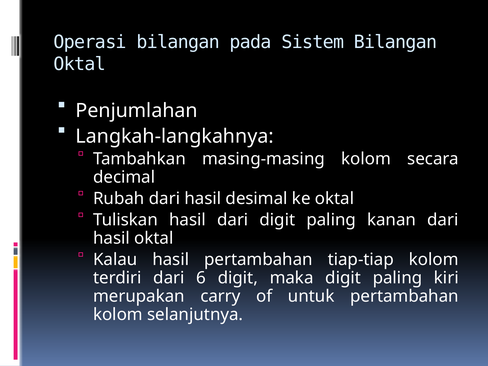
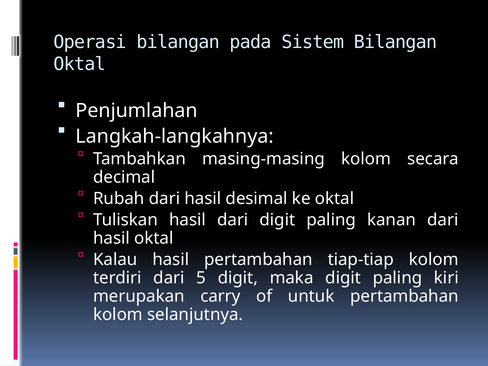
6: 6 -> 5 (201, 278)
